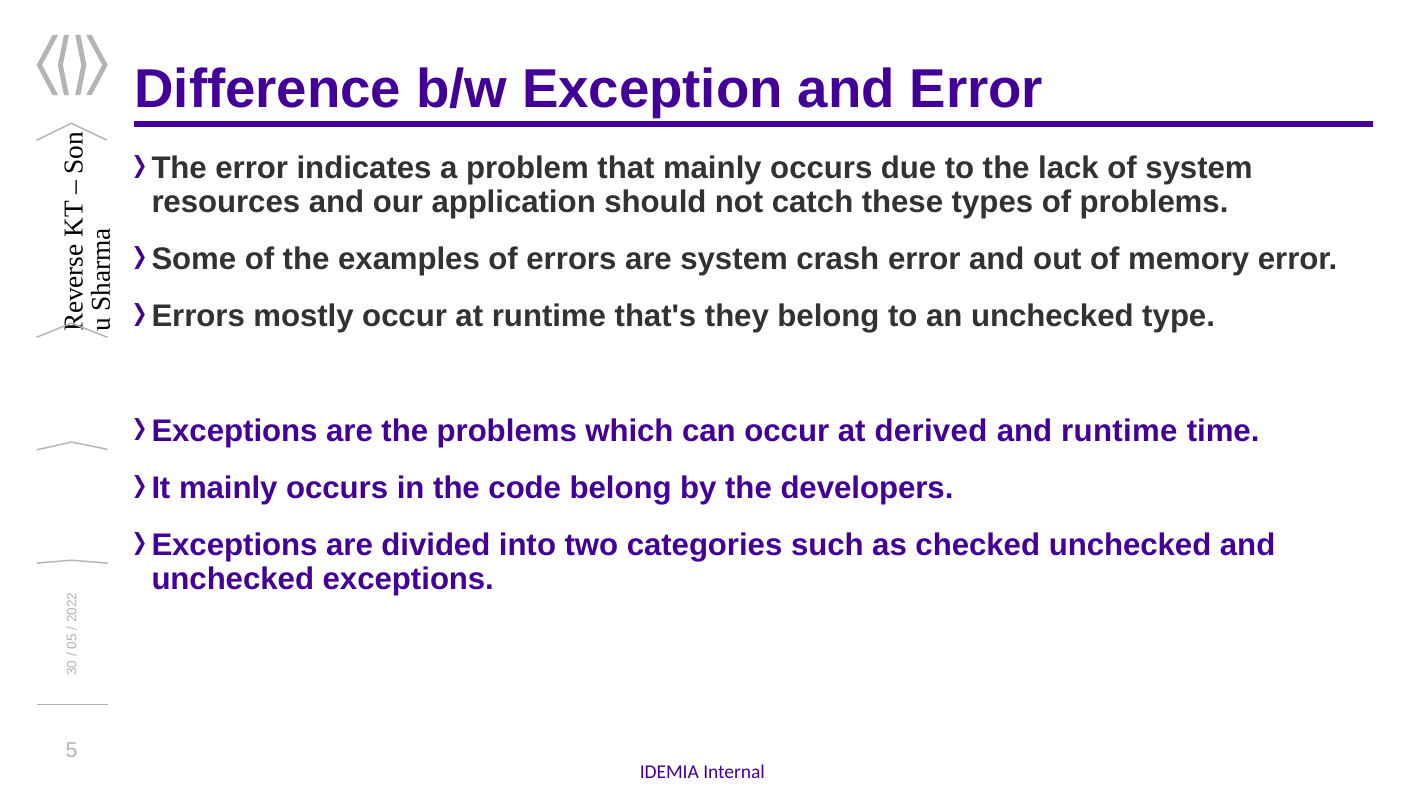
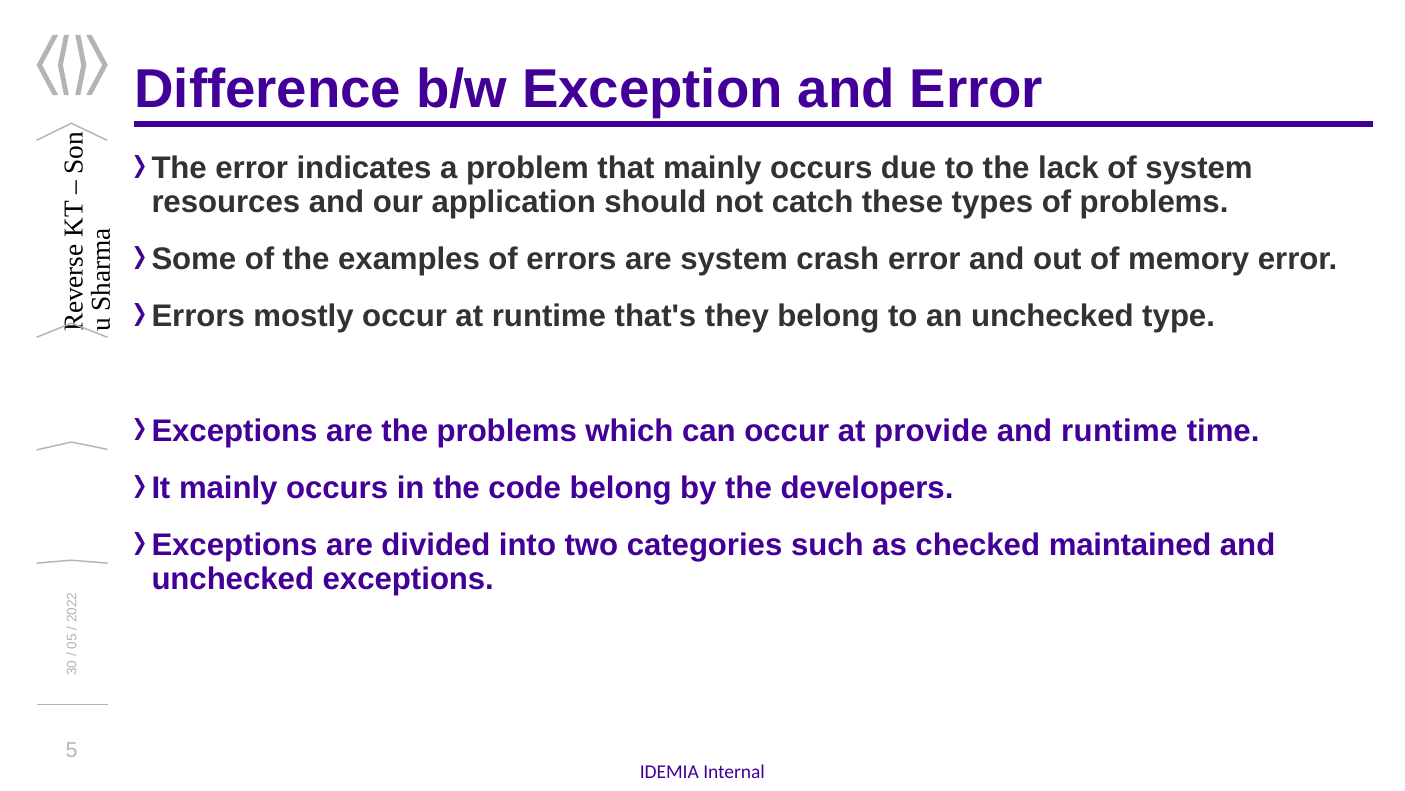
derived: derived -> provide (931, 430)
checked unchecked: unchecked -> maintained (1130, 545)
